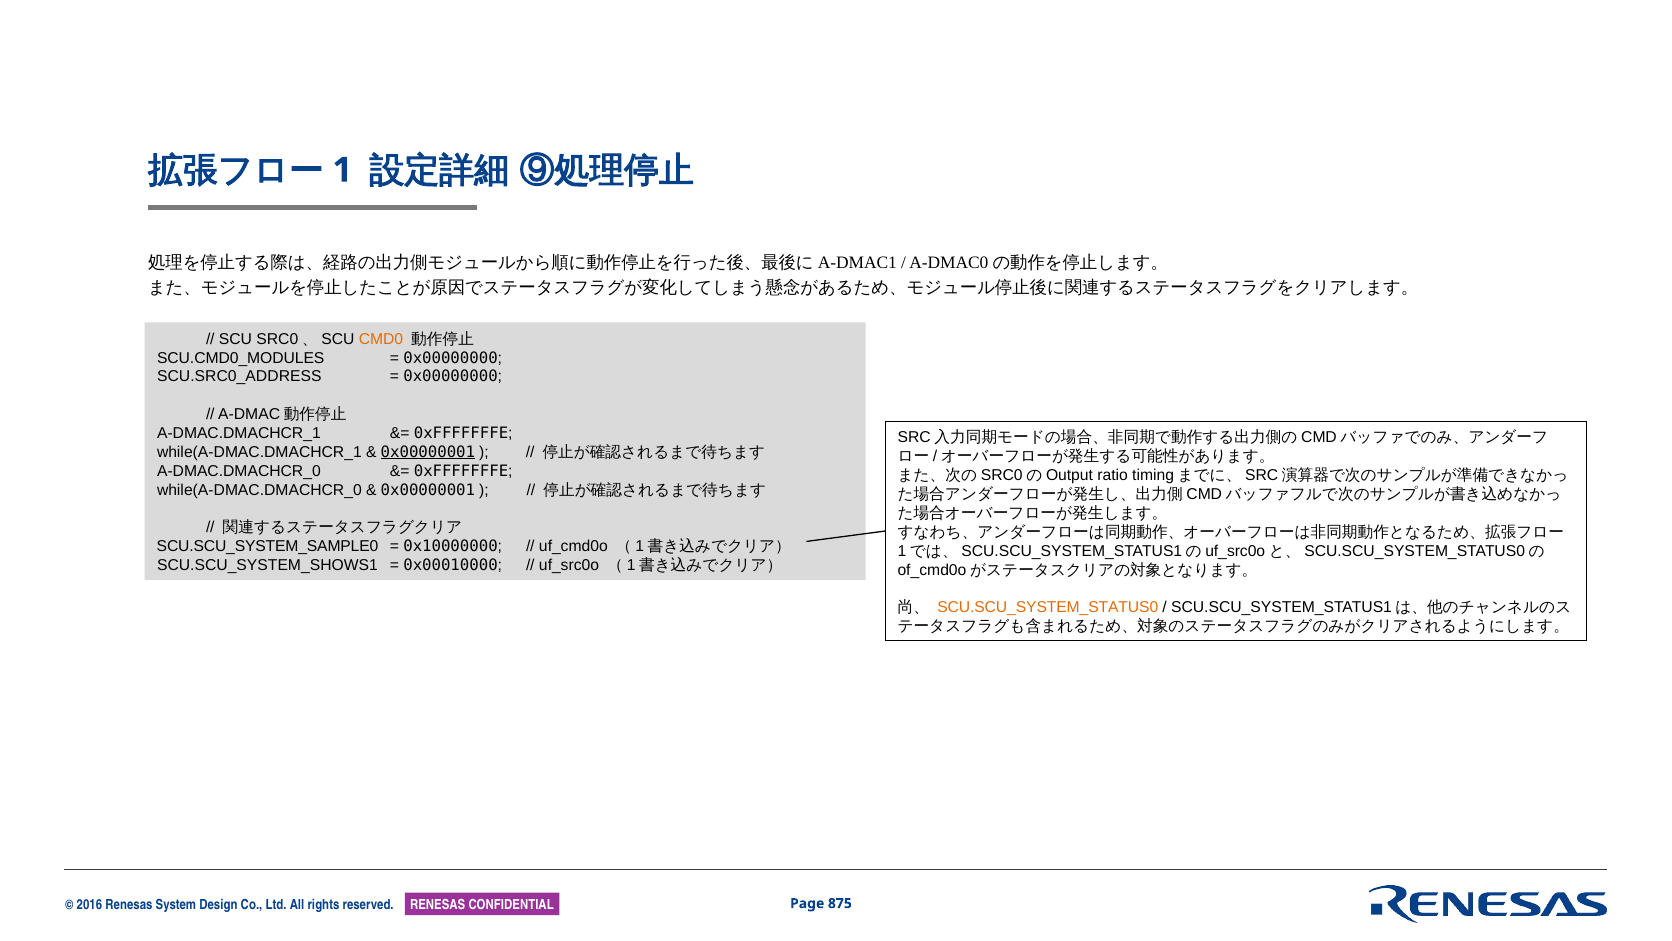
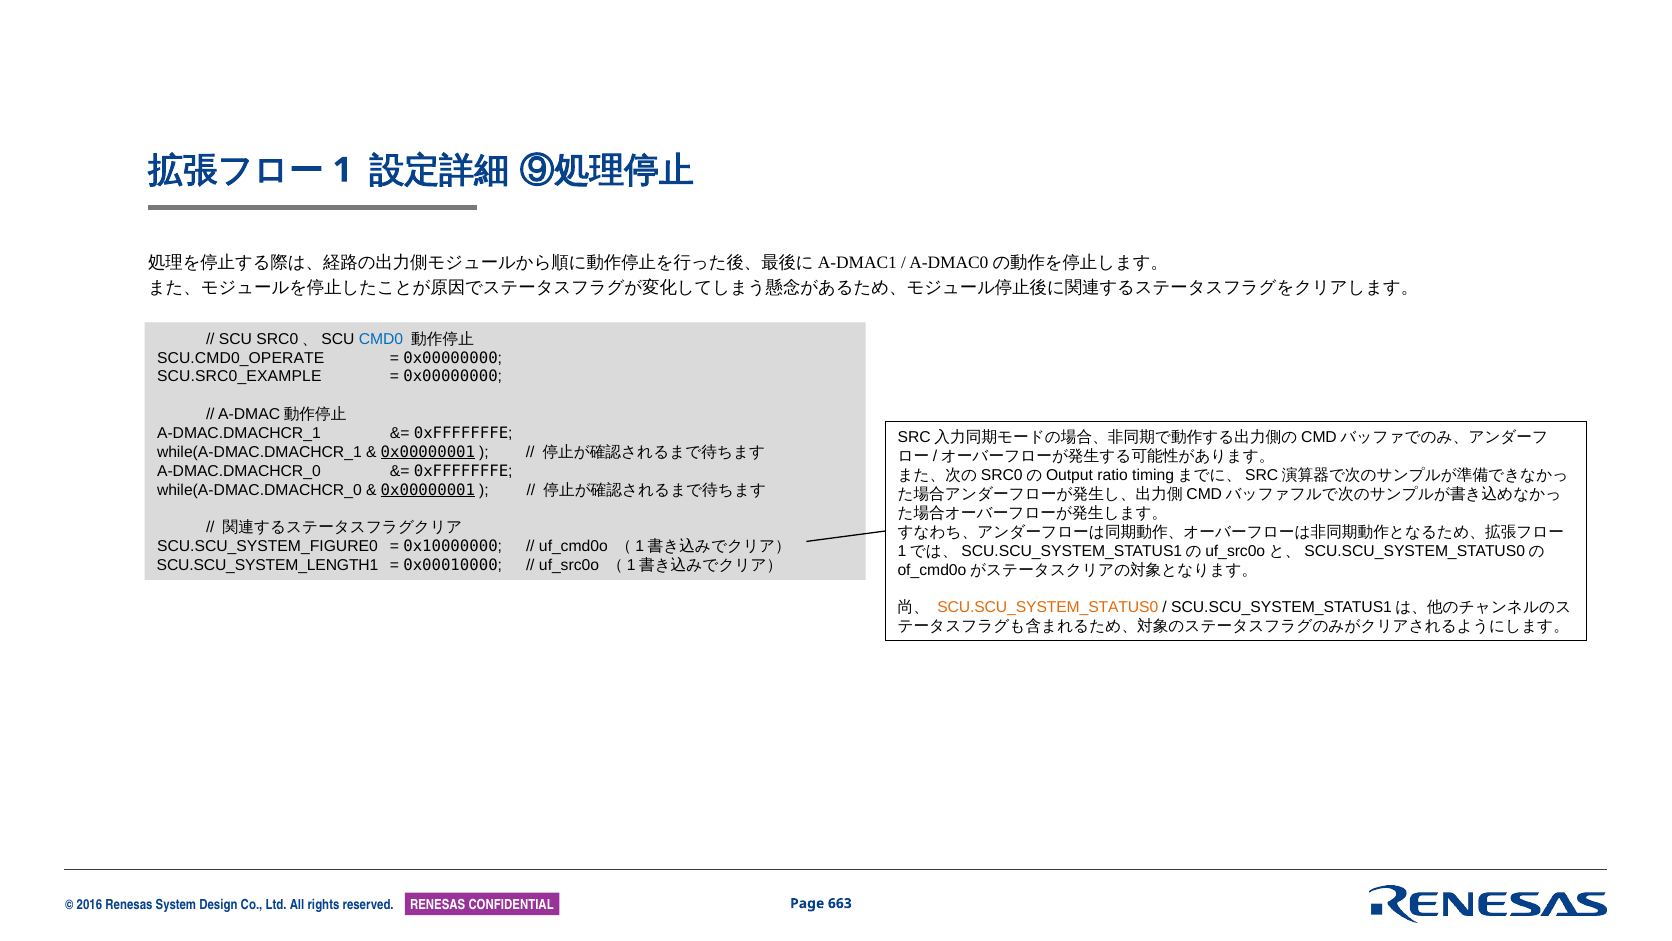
CMD0 colour: orange -> blue (381, 339)
SCU.CMD0_MODULES: SCU.CMD0_MODULES -> SCU.CMD0_OPERATE (241, 358)
SCU.SRC0_ADDRESS: SCU.SRC0_ADDRESS -> SCU.SRC0_EXAMPLE (239, 376)
0x00000001 underline: none -> present (428, 490)
SCU.SCU_SYSTEM_SAMPLE0: SCU.SCU_SYSTEM_SAMPLE0 -> SCU.SCU_SYSTEM_FIGURE0 (267, 546)
SCU.SCU_SYSTEM_SHOWS1: SCU.SCU_SYSTEM_SHOWS1 -> SCU.SCU_SYSTEM_LENGTH1 (268, 565)
875: 875 -> 663 (840, 903)
